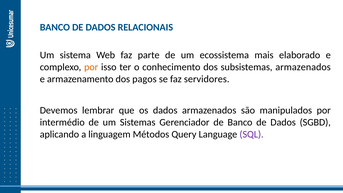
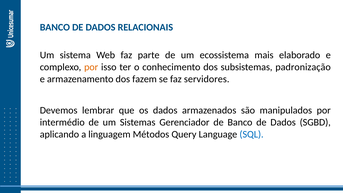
subsistemas armazenados: armazenados -> padronização (303, 67)
pagos: pagos -> fazem (145, 79)
SQL colour: purple -> blue (252, 134)
